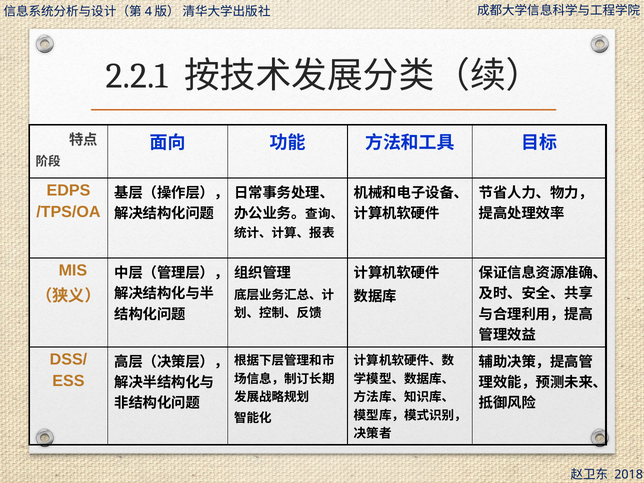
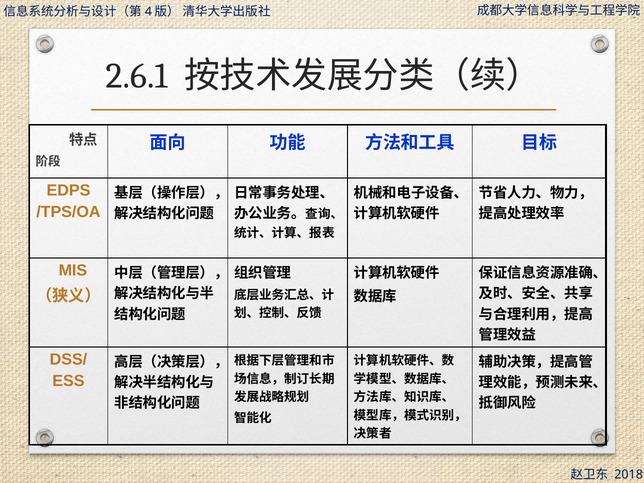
2.2.1: 2.2.1 -> 2.6.1 (137, 76)
